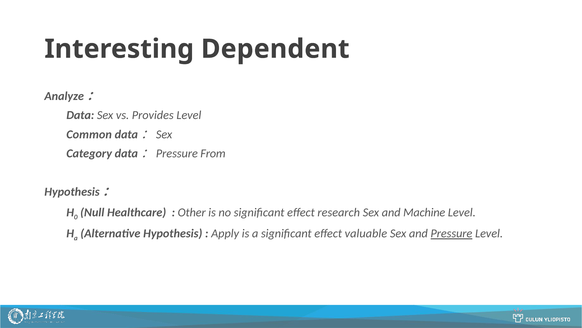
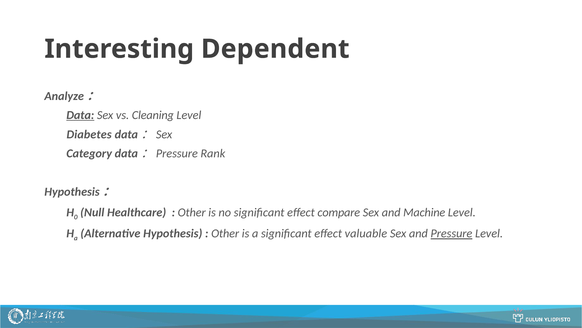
Data underline: none -> present (80, 115)
Provides: Provides -> Cleaning (153, 115)
Common: Common -> Diabetes (89, 134)
From: From -> Rank (213, 153)
research: research -> compare (339, 212)
Apply: Apply -> Other (225, 233)
